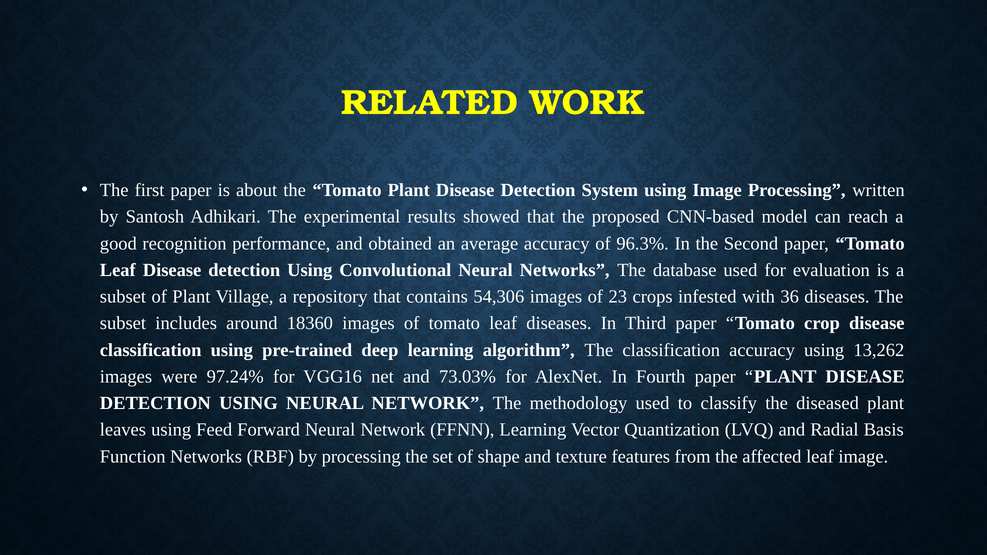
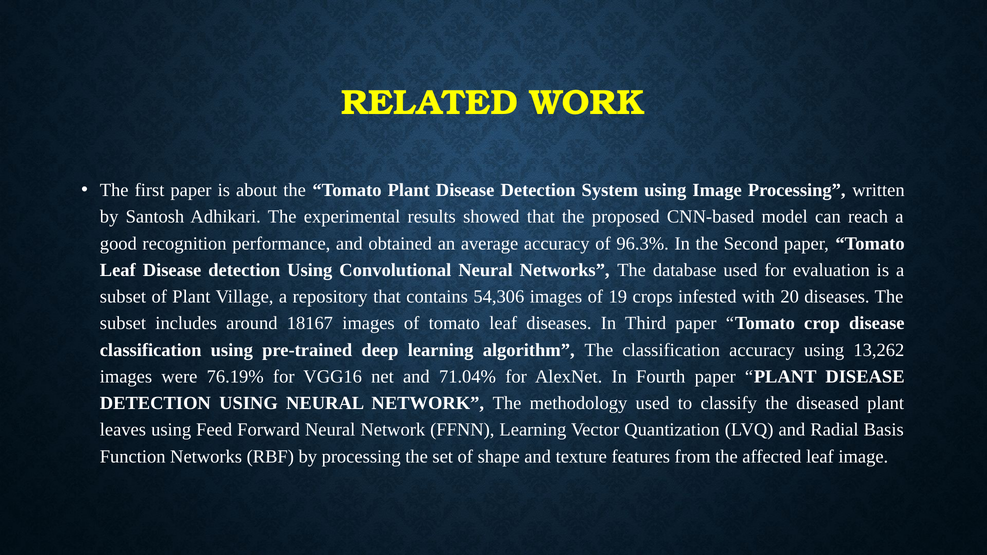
23: 23 -> 19 (618, 297)
36: 36 -> 20 (790, 297)
18360: 18360 -> 18167 (310, 323)
97.24%: 97.24% -> 76.19% (235, 377)
73.03%: 73.03% -> 71.04% (468, 377)
